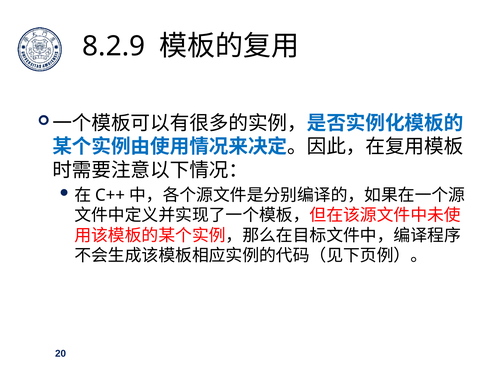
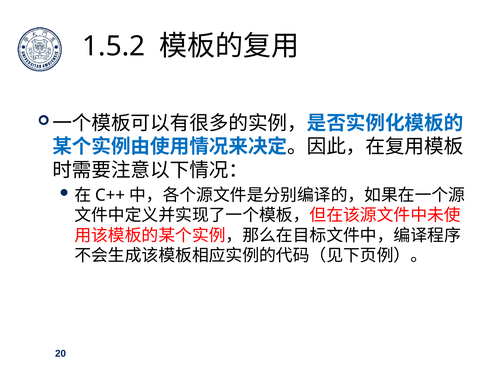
8.2.9: 8.2.9 -> 1.5.2 (114, 46)
